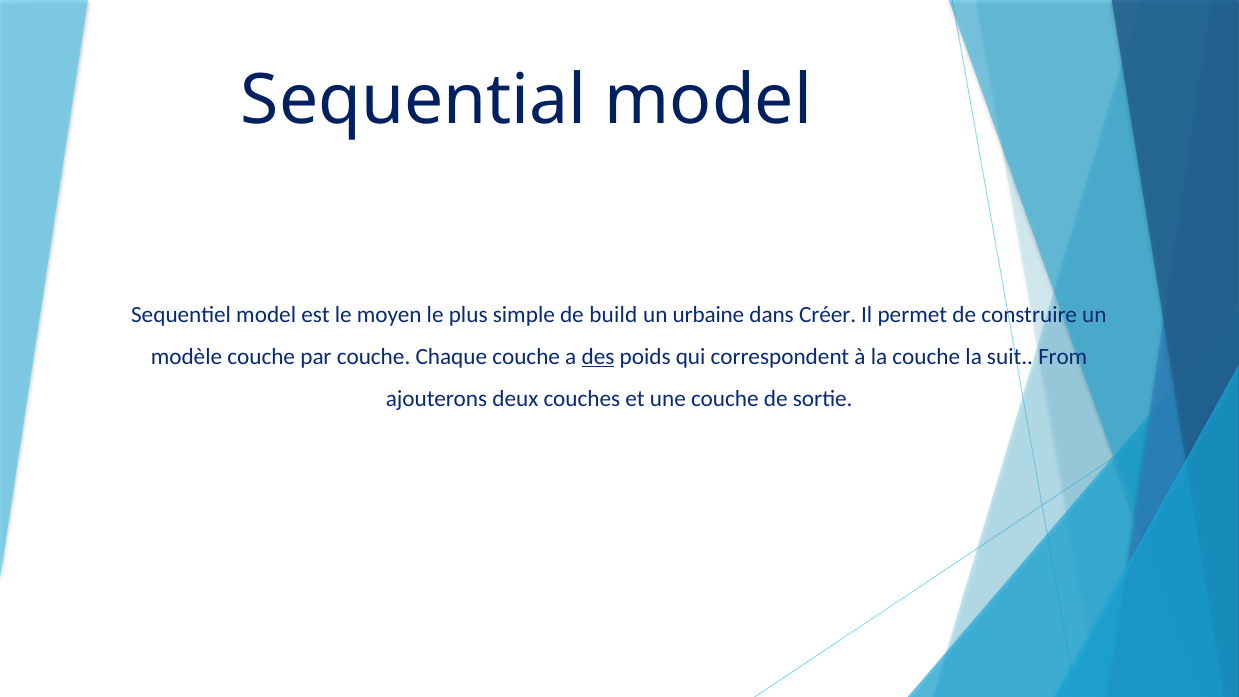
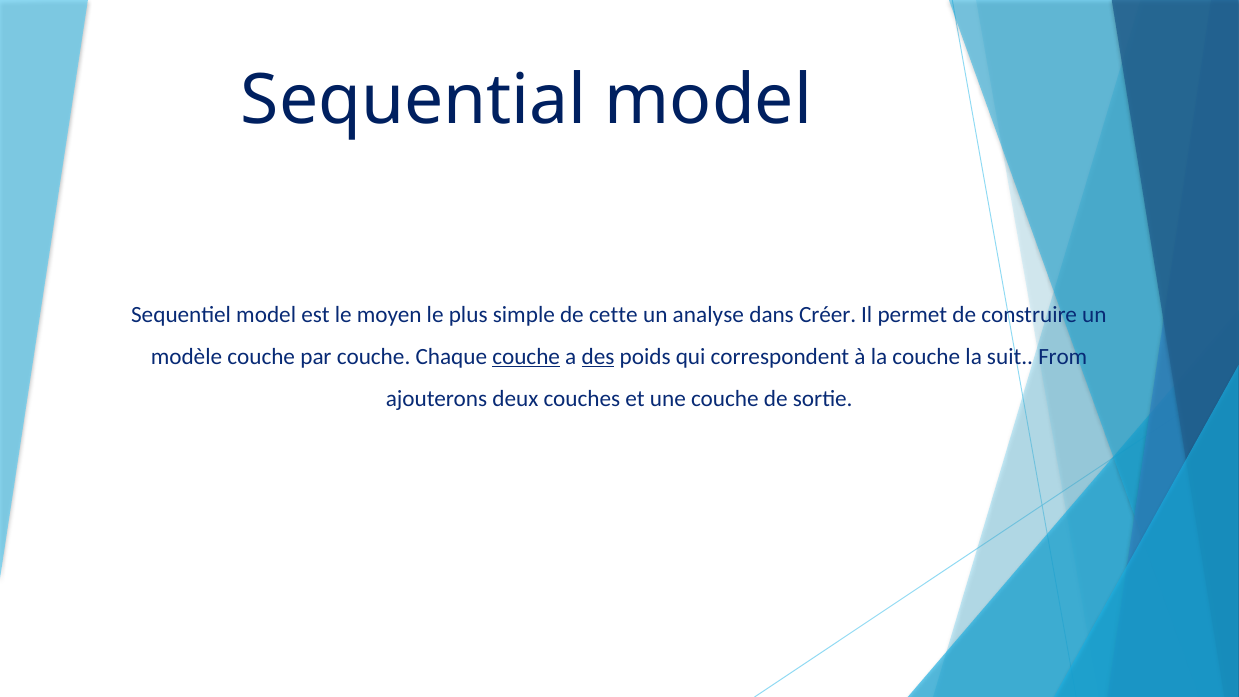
build: build -> cette (613, 315)
urbaine: urbaine -> analyse (708, 315)
couche underline: none -> present (526, 357)
